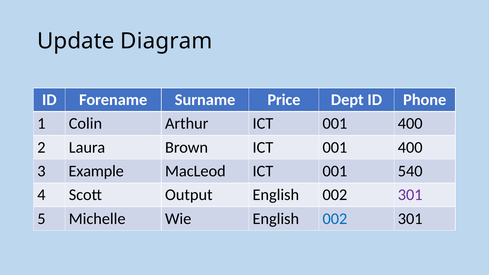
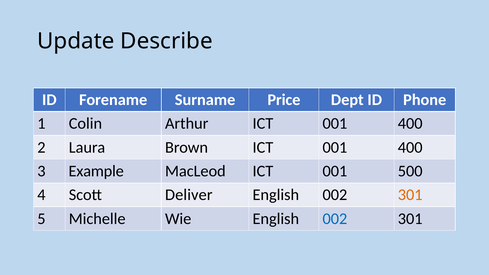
Diagram: Diagram -> Describe (167, 41)
540: 540 -> 500 (410, 171)
Output: Output -> Deliver (189, 195)
301 colour: purple -> orange (410, 195)
